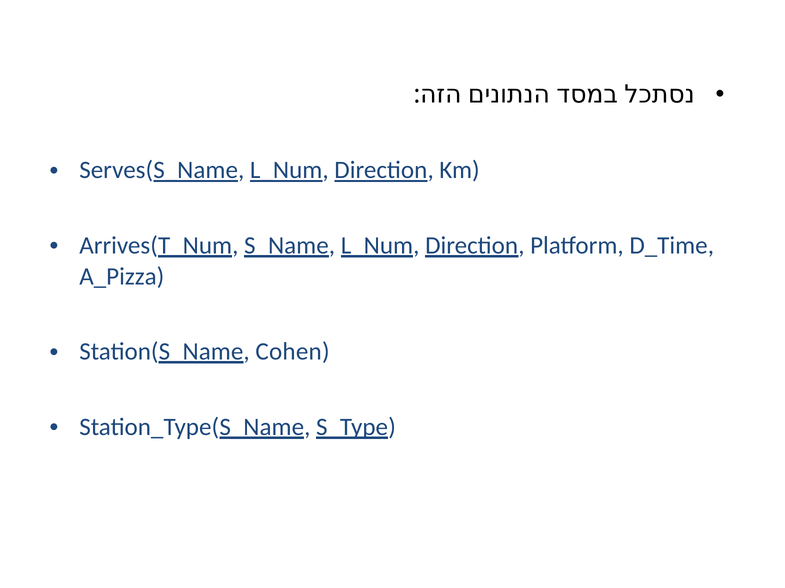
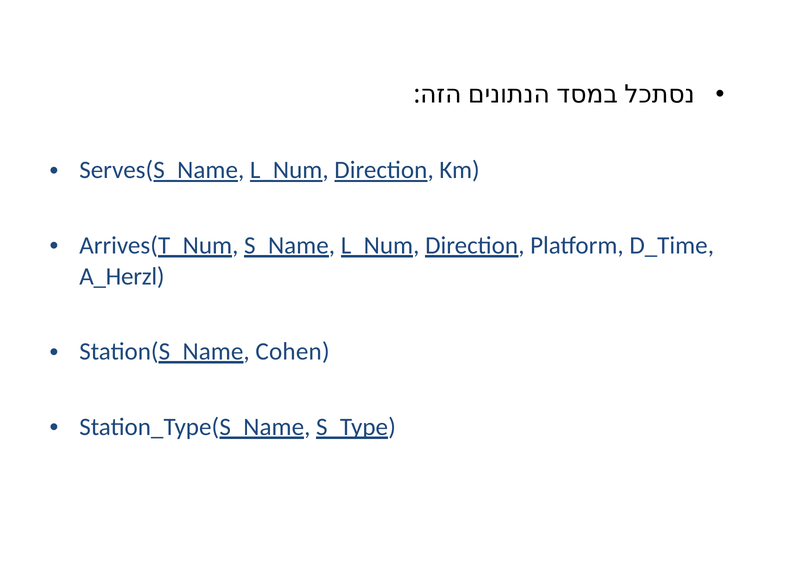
A_Pizza: A_Pizza -> A_Herzl (122, 277)
